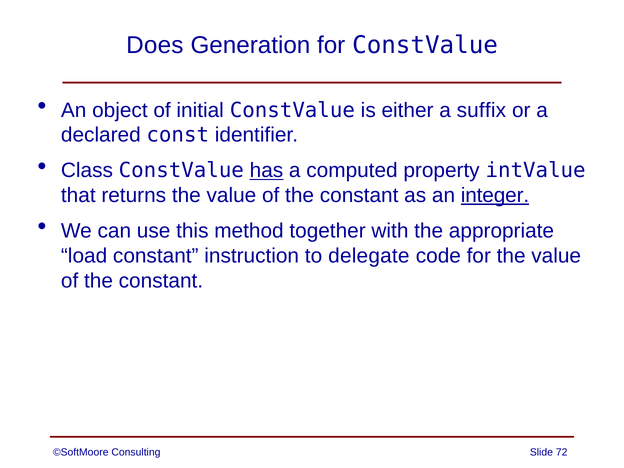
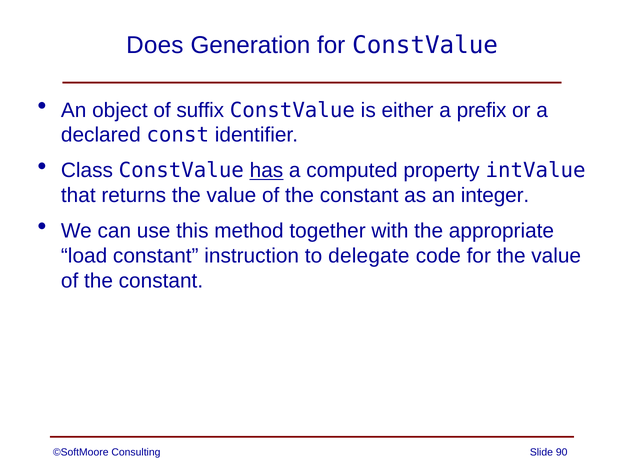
initial: initial -> suffix (200, 110)
suffix: suffix -> prefix (482, 110)
integer underline: present -> none (495, 195)
72: 72 -> 90 (562, 452)
